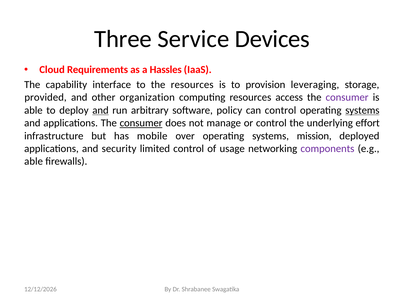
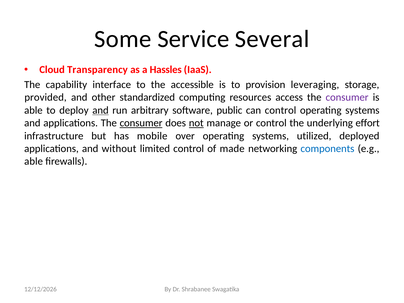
Three: Three -> Some (123, 39)
Devices: Devices -> Several (272, 39)
Requirements: Requirements -> Transparency (97, 70)
the resources: resources -> accessible (192, 85)
organization: organization -> standardized (147, 97)
policy: policy -> public (229, 110)
systems underline: present -> none (362, 110)
not underline: none -> present (196, 123)
mission: mission -> utilized (314, 136)
security: security -> without (119, 149)
usage: usage -> made (232, 149)
components colour: purple -> blue (327, 149)
